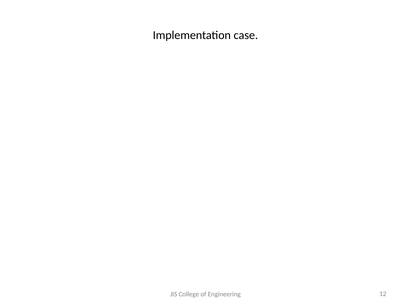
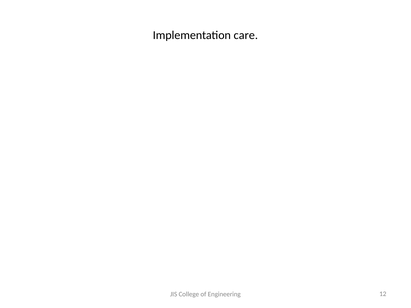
case: case -> care (246, 35)
